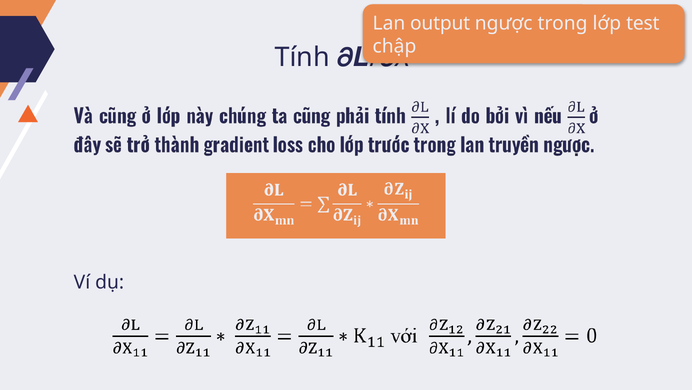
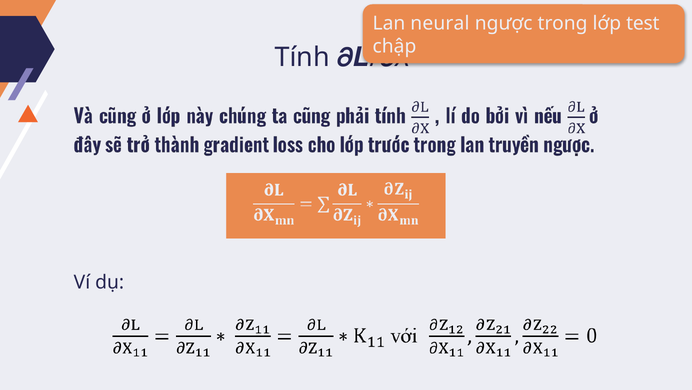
output: output -> neural (440, 23)
